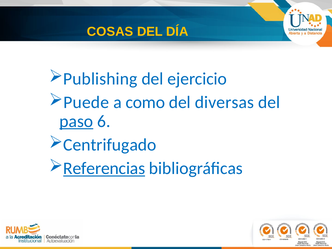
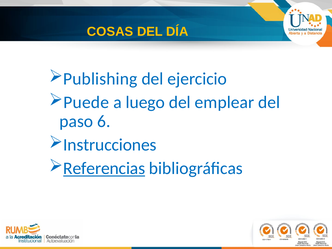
como: como -> luego (145, 102)
diversas: diversas -> emplear (224, 102)
paso underline: present -> none (76, 121)
Centrifugado: Centrifugado -> Instrucciones (110, 145)
